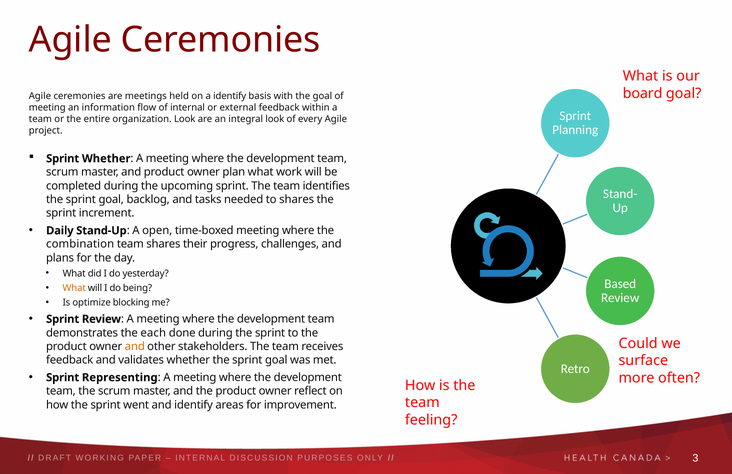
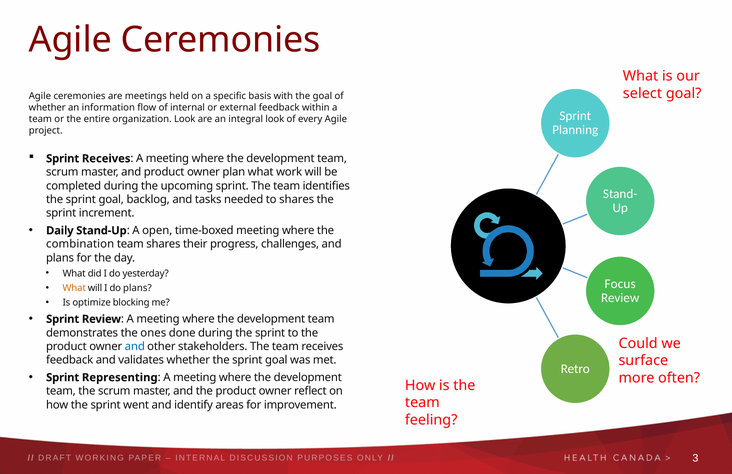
board: board -> select (642, 93)
a identify: identify -> specific (230, 96)
meeting: meeting -> whether (47, 108)
Sprint Whether: Whether -> Receives (106, 158)
Based: Based -> Focus (620, 283)
do being: being -> plans (137, 288)
each: each -> ones (153, 333)
and colour: orange -> blue (135, 346)
